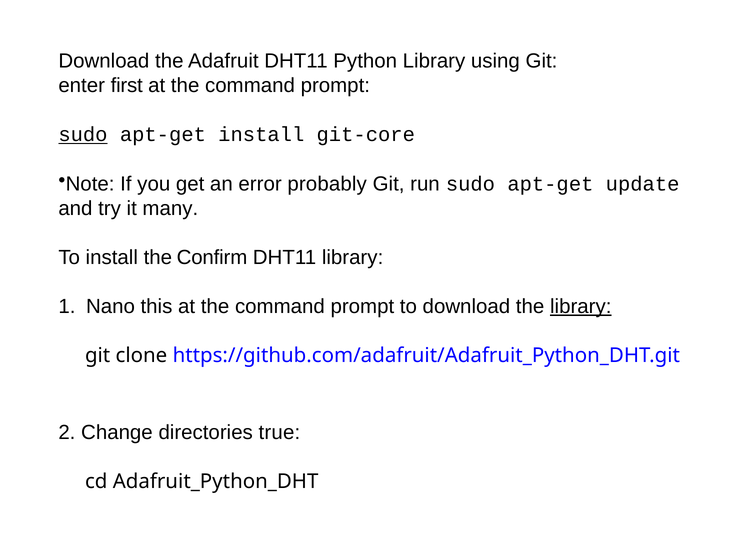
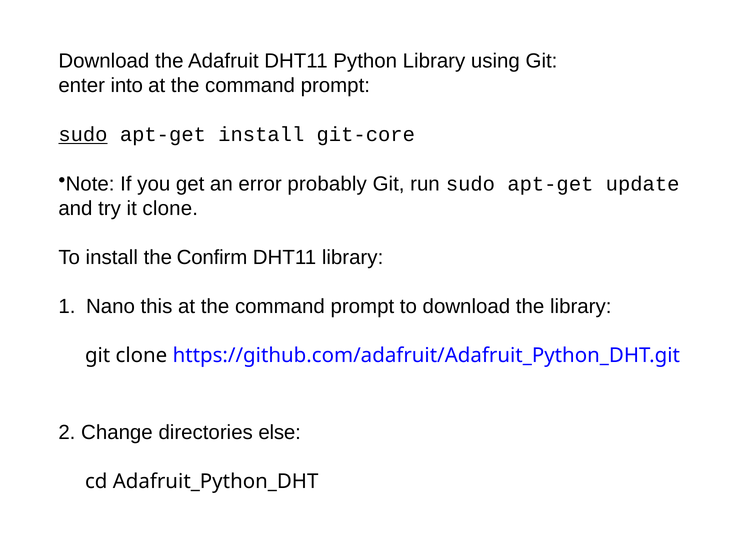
first: first -> into (127, 86)
it many: many -> clone (170, 208)
library underline: present -> none (581, 306)
true: true -> else (280, 433)
